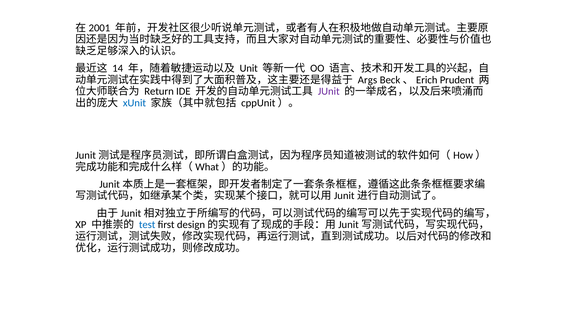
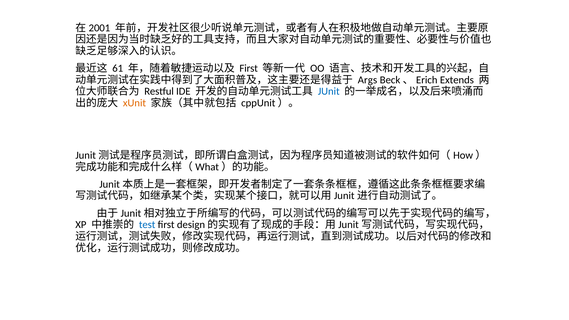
14: 14 -> 61 (118, 68)
Unit: Unit -> First (249, 68)
Prudent: Prudent -> Extends (457, 80)
Return: Return -> Restful (159, 91)
JUnit colour: purple -> blue (329, 91)
xUnit colour: blue -> orange (134, 103)
